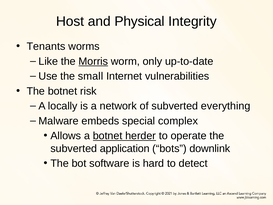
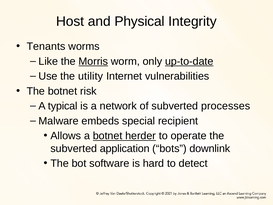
up-to-date underline: none -> present (189, 61)
small: small -> utility (91, 76)
locally: locally -> typical (63, 106)
everything: everything -> processes (226, 106)
complex: complex -> recipient (178, 121)
